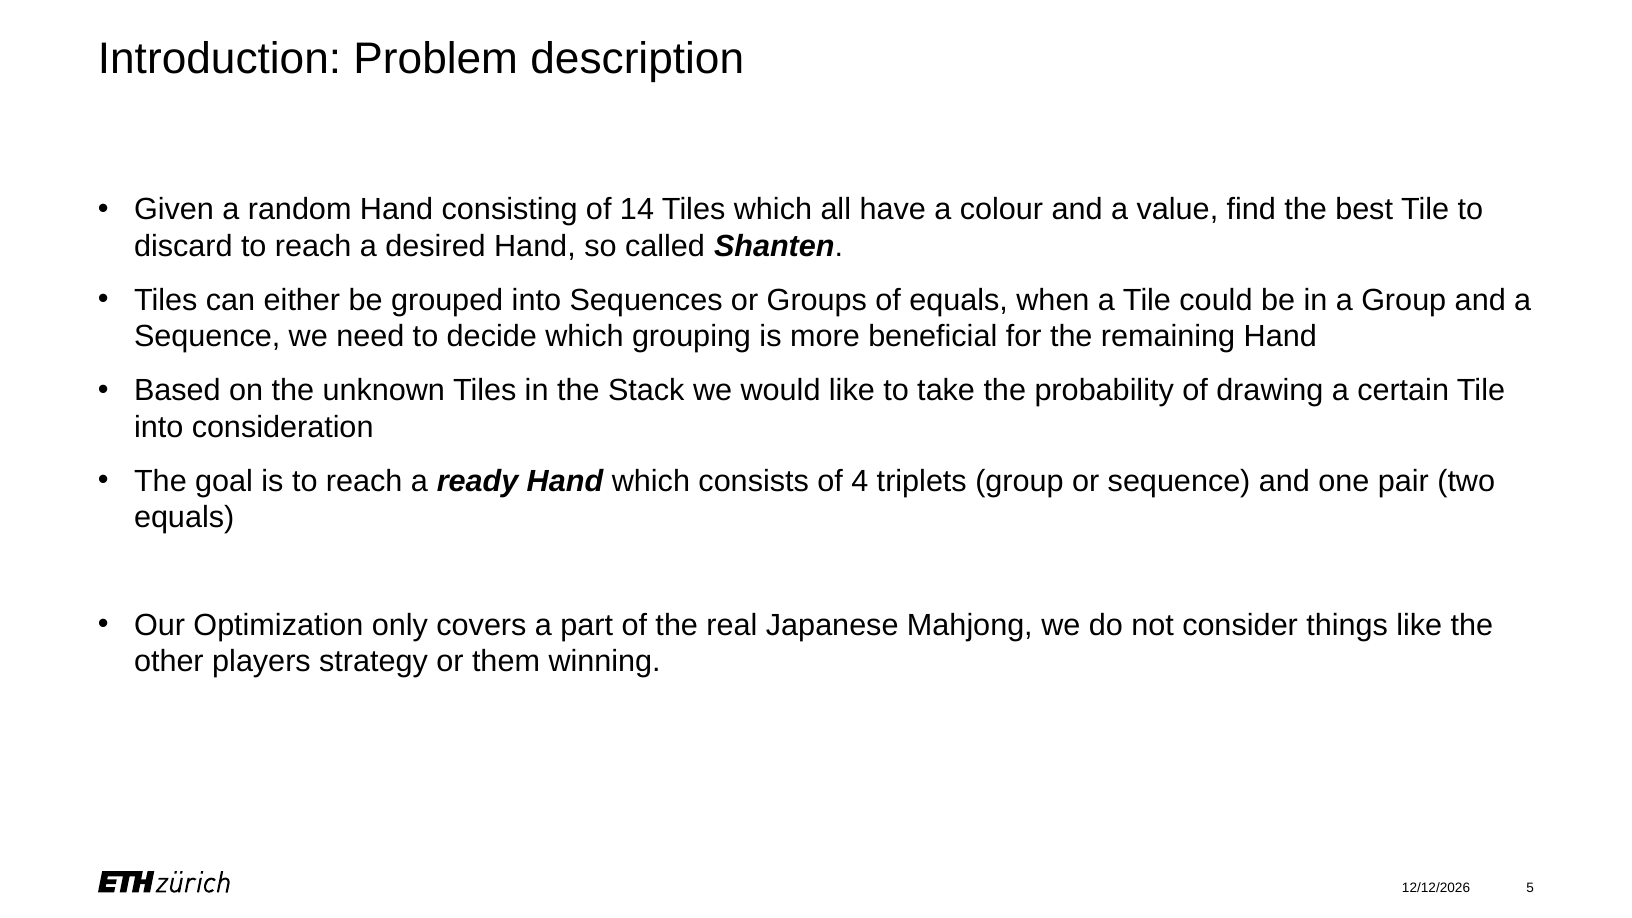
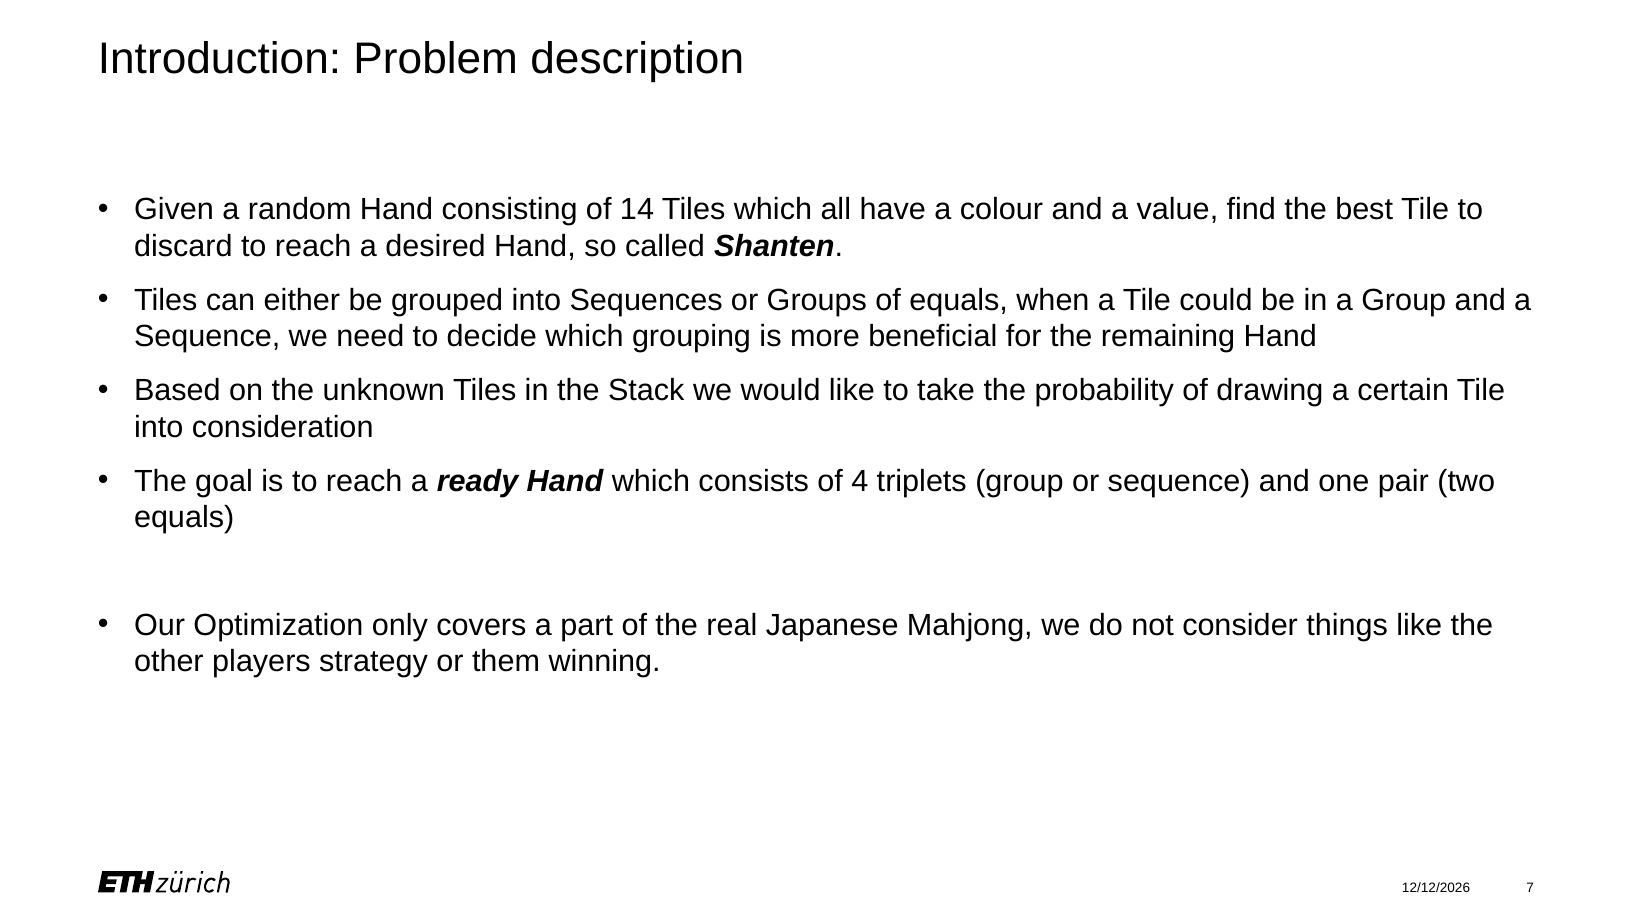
5: 5 -> 7 (1530, 888)
